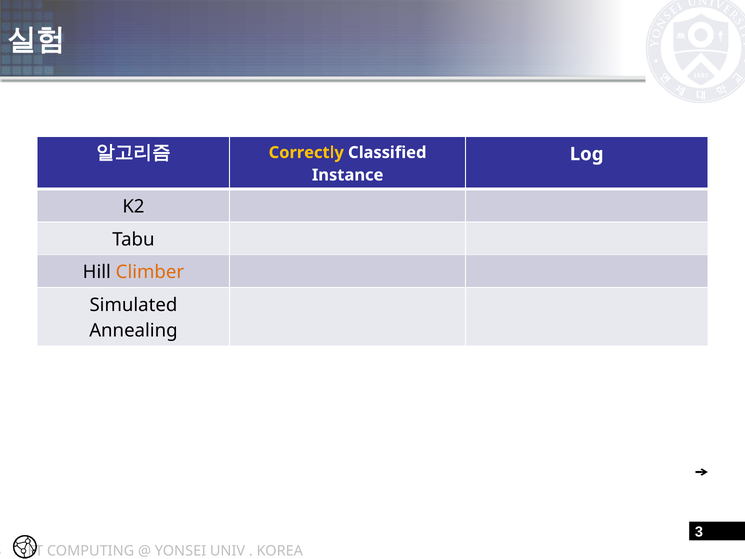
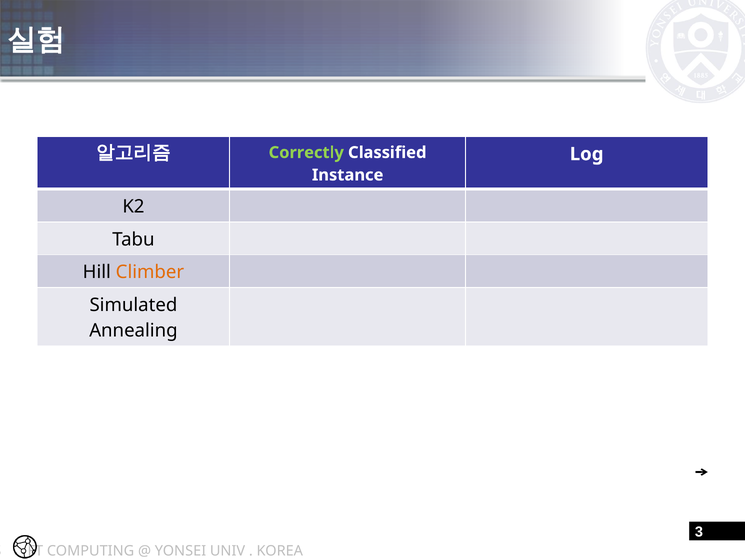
Correctly colour: yellow -> light green (306, 152)
